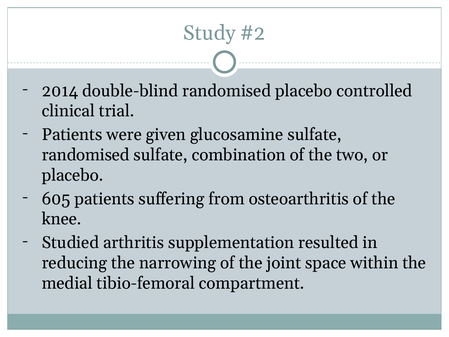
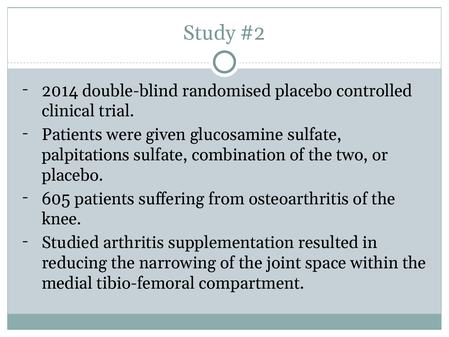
randomised: randomised -> palpitations (86, 155)
